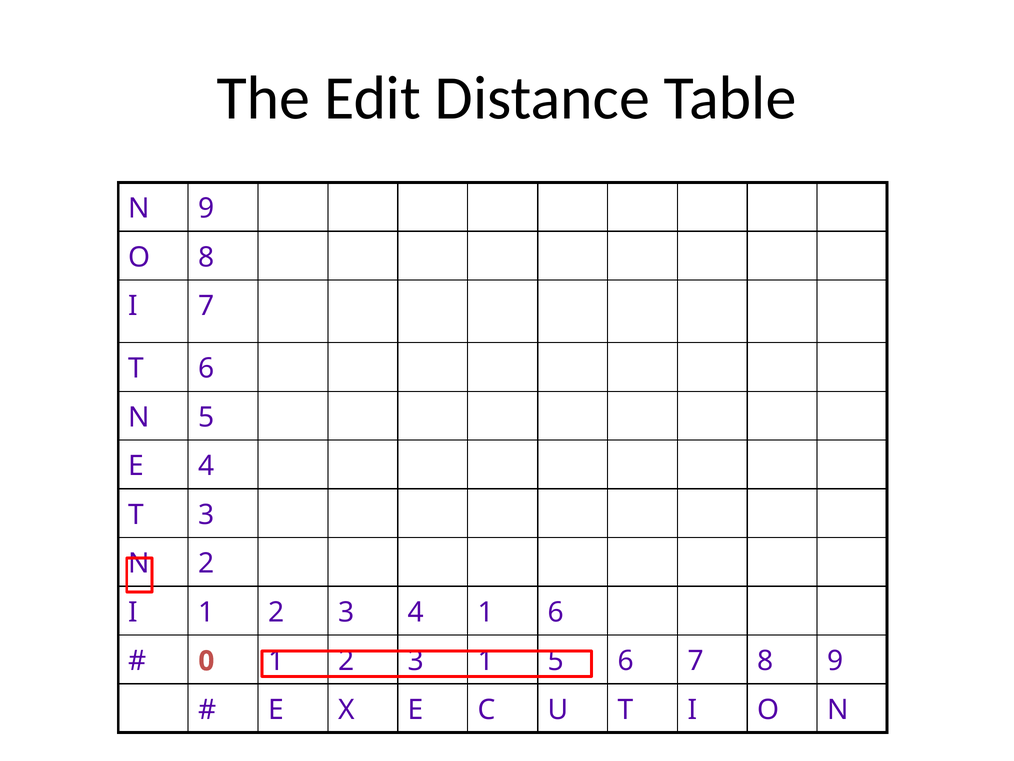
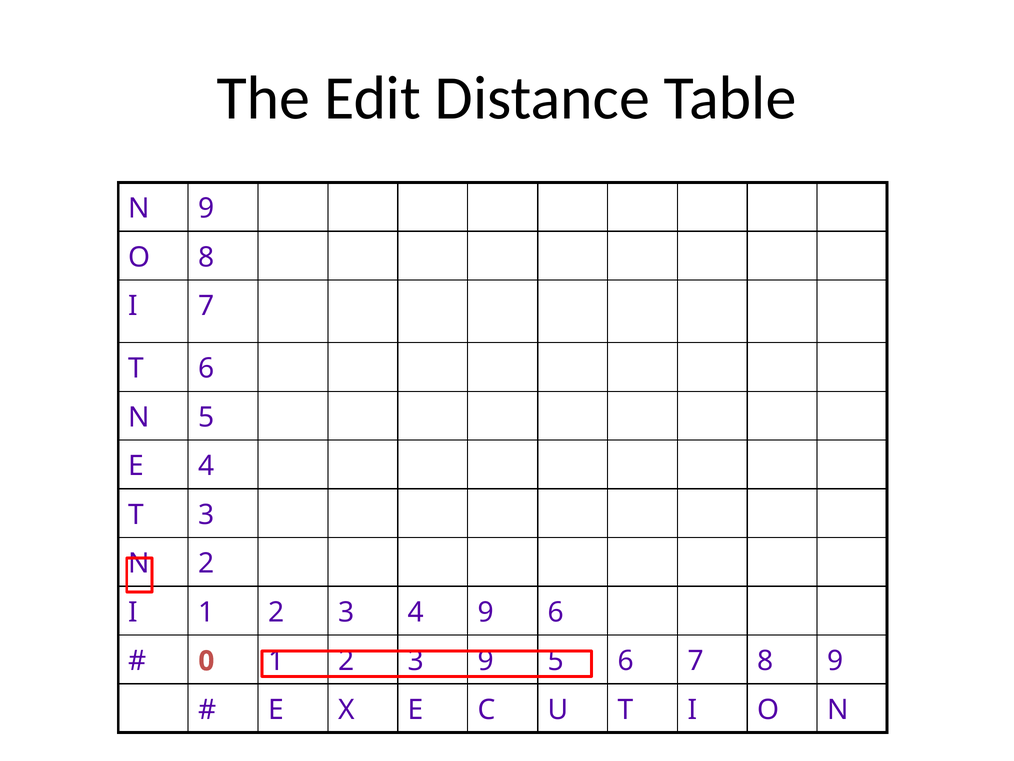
4 1: 1 -> 9 (486, 612)
3 1: 1 -> 9 (486, 661)
